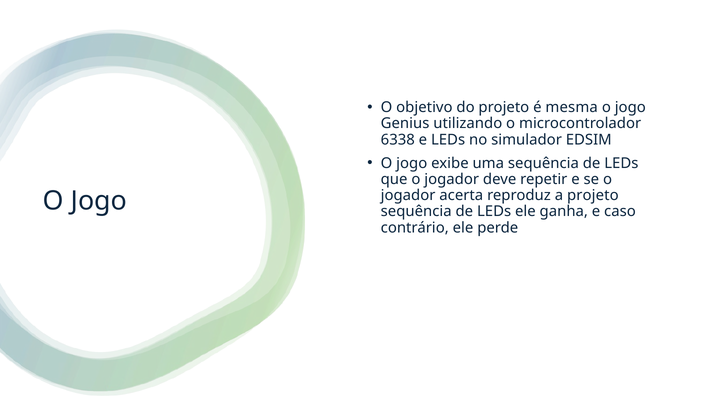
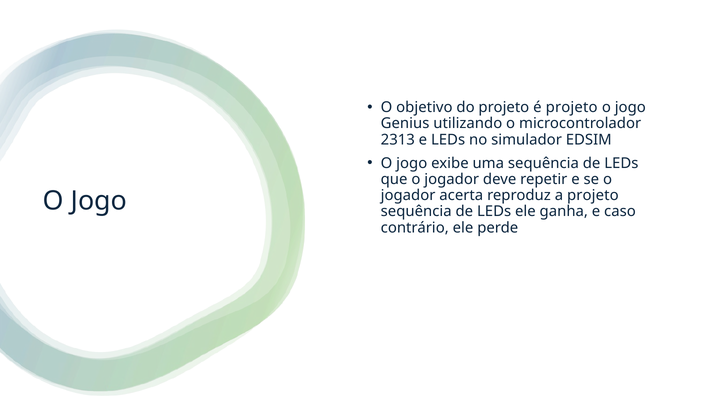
é mesma: mesma -> projeto (572, 107)
6338: 6338 -> 2313 (398, 140)
